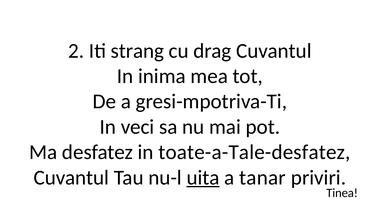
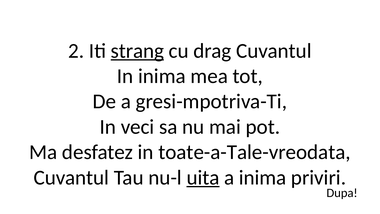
strang underline: none -> present (137, 51)
toate-a-Tale-desfatez: toate-a-Tale-desfatez -> toate-a-Tale-vreodata (254, 152)
a tanar: tanar -> inima (263, 177)
Tinea: Tinea -> Dupa (342, 193)
